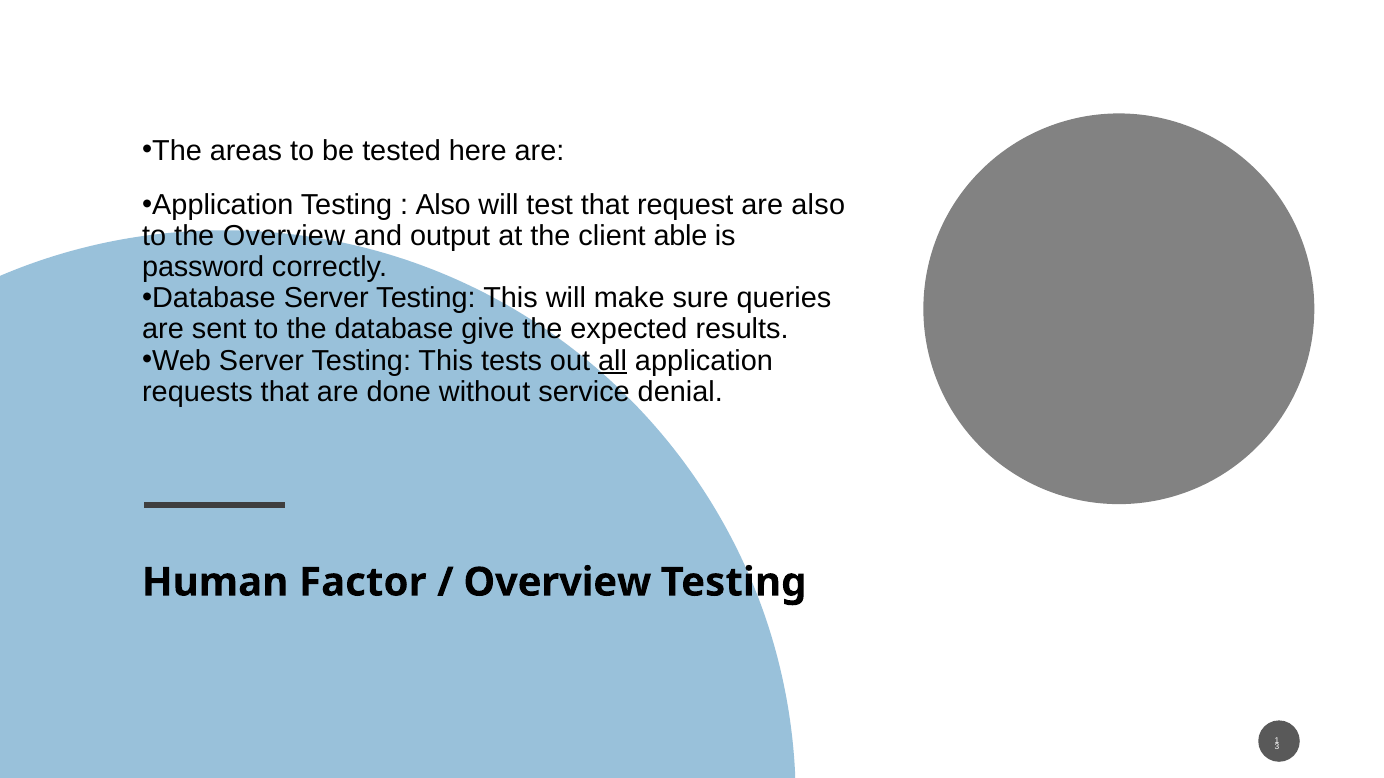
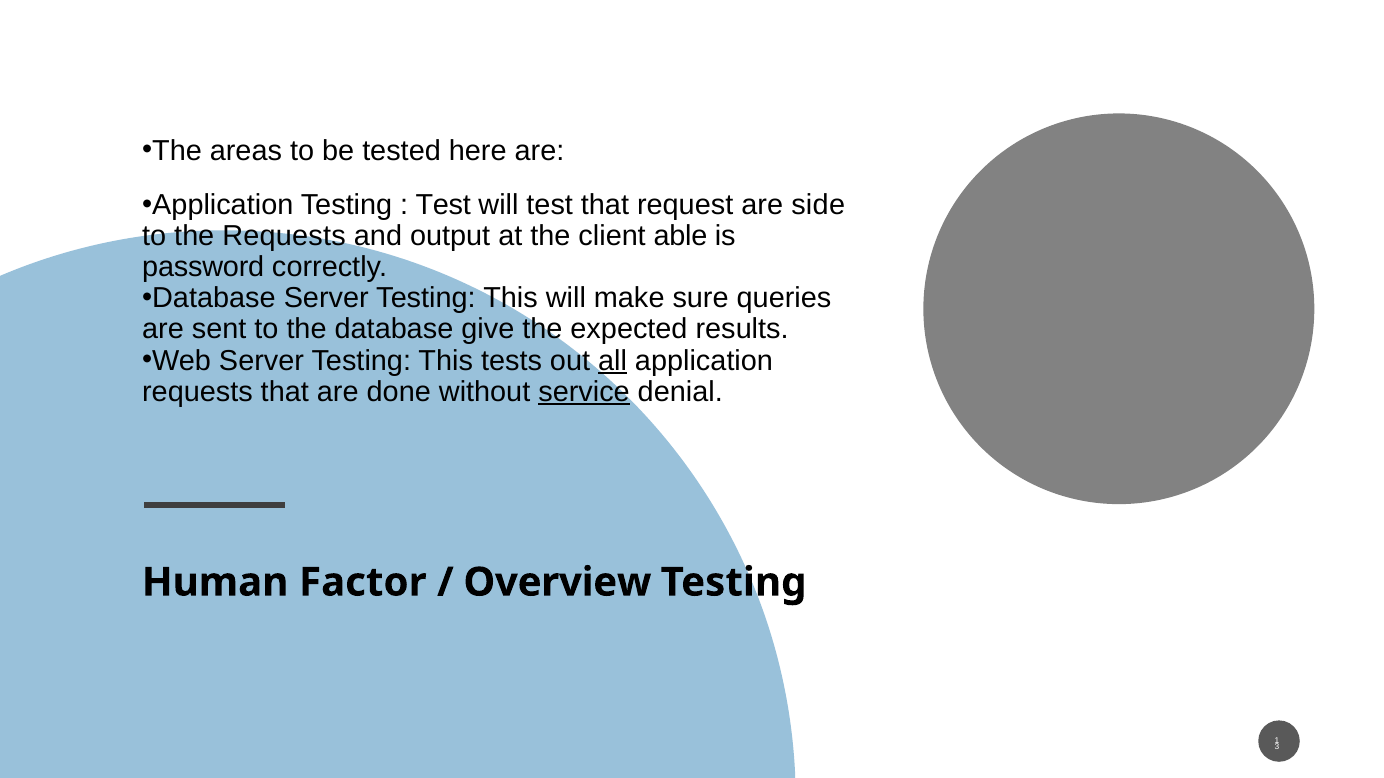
Also: Also -> Test (443, 205)
are also: also -> side (818, 205)
the Overview: Overview -> Requests (284, 236)
service underline: none -> present (584, 392)
